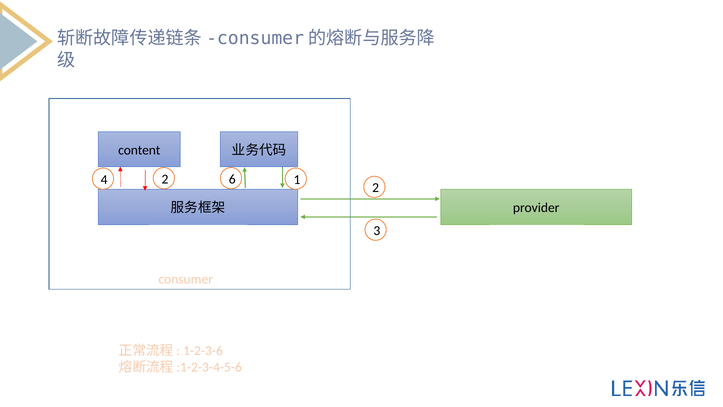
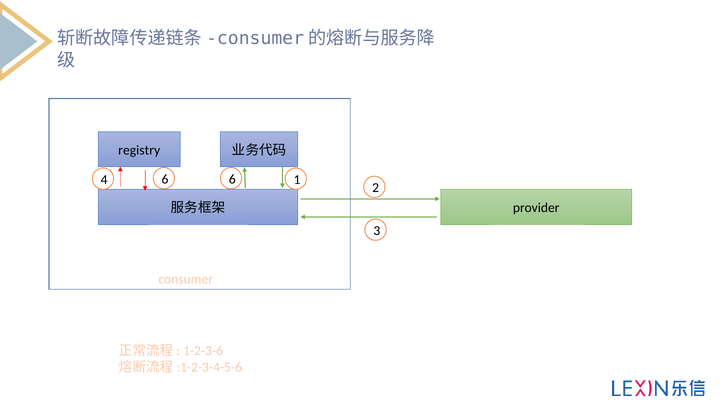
content: content -> registry (139, 150)
4 2: 2 -> 6 (165, 179)
